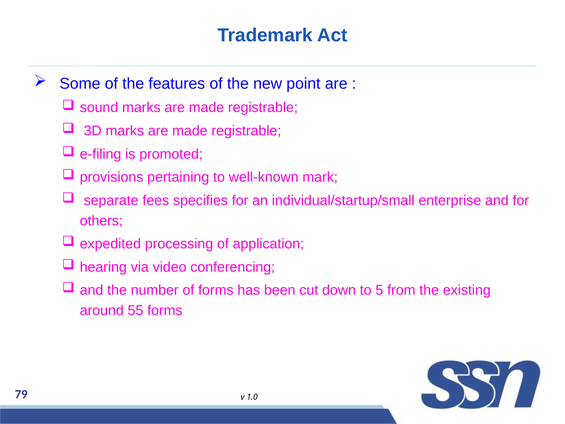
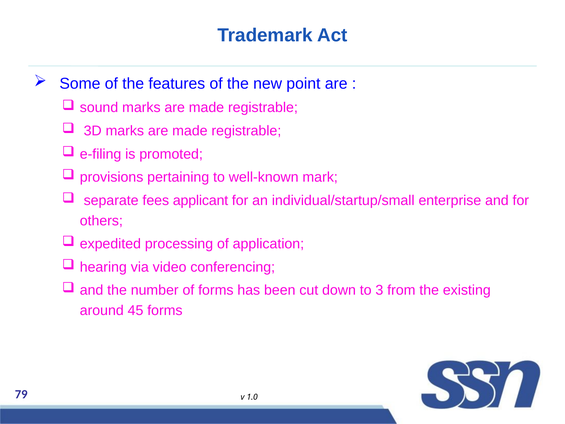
specifies: specifies -> applicant (201, 200)
5: 5 -> 3 (379, 290)
55: 55 -> 45 (135, 310)
